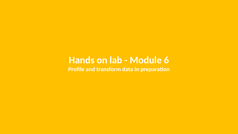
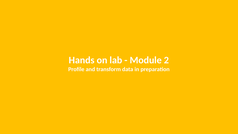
6: 6 -> 2 (166, 60)
